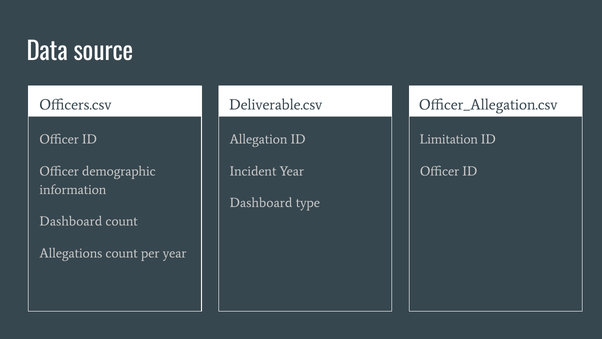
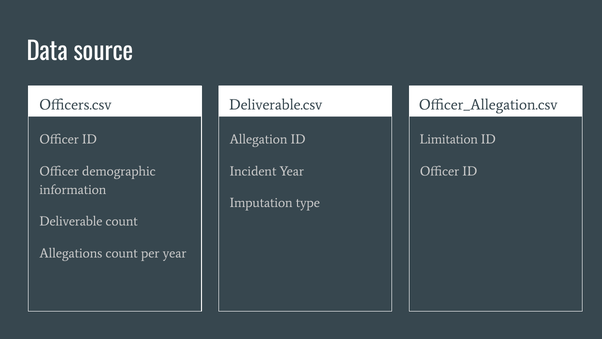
Dashboard: Dashboard -> Imputation (261, 203)
Dashboard: Dashboard -> Deliverable (71, 221)
